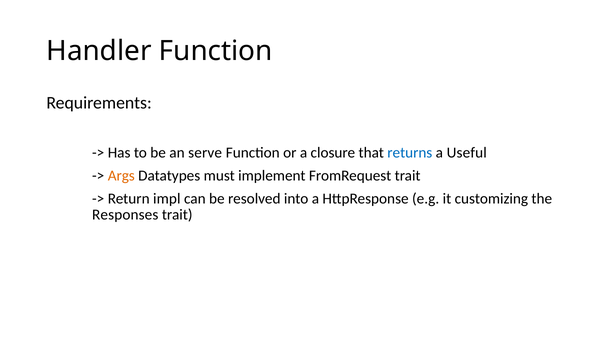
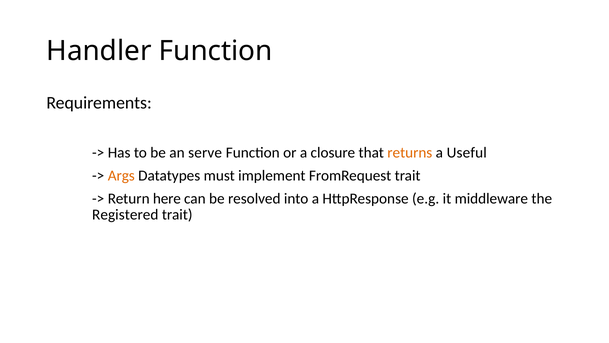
returns colour: blue -> orange (410, 153)
impl: impl -> here (167, 198)
customizing: customizing -> middleware (491, 198)
Responses: Responses -> Registered (125, 215)
